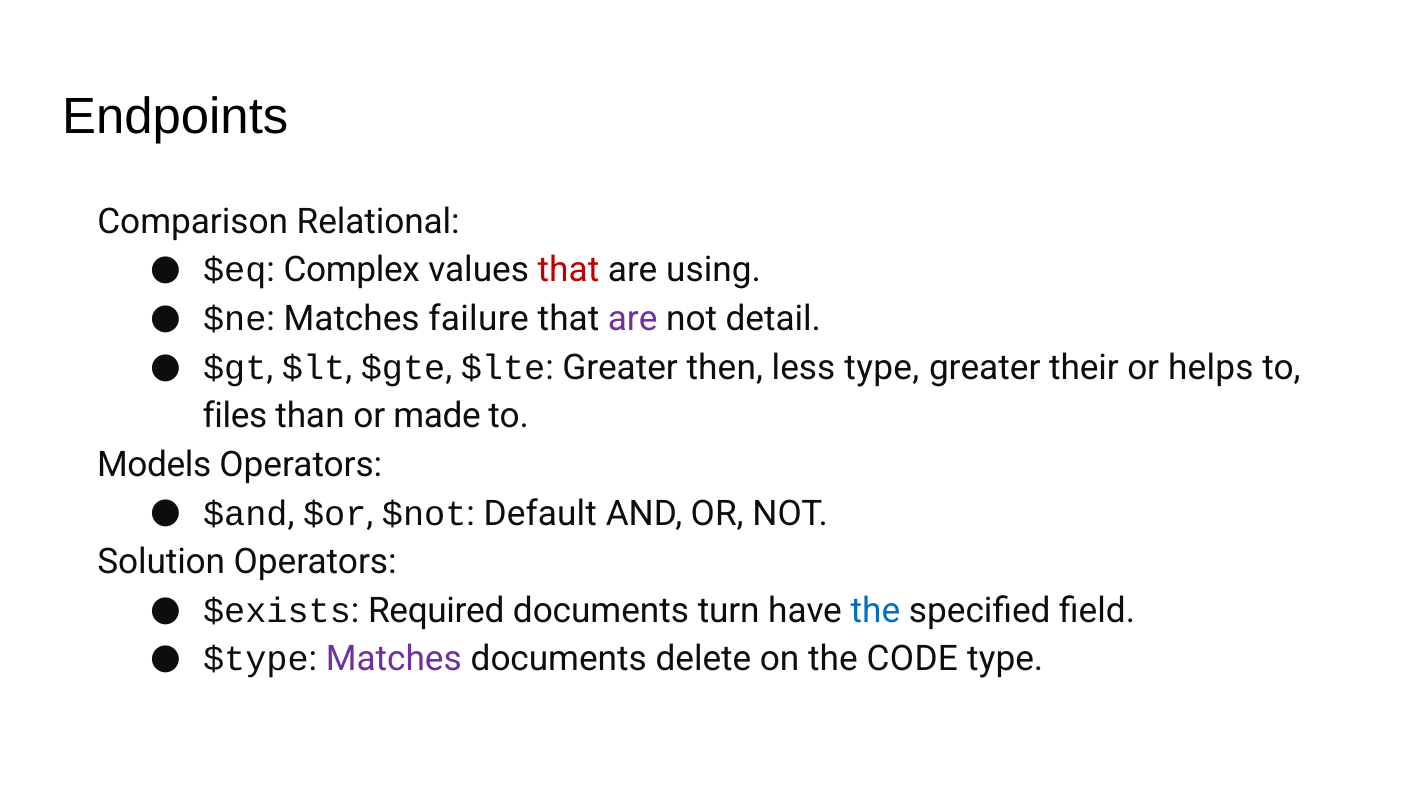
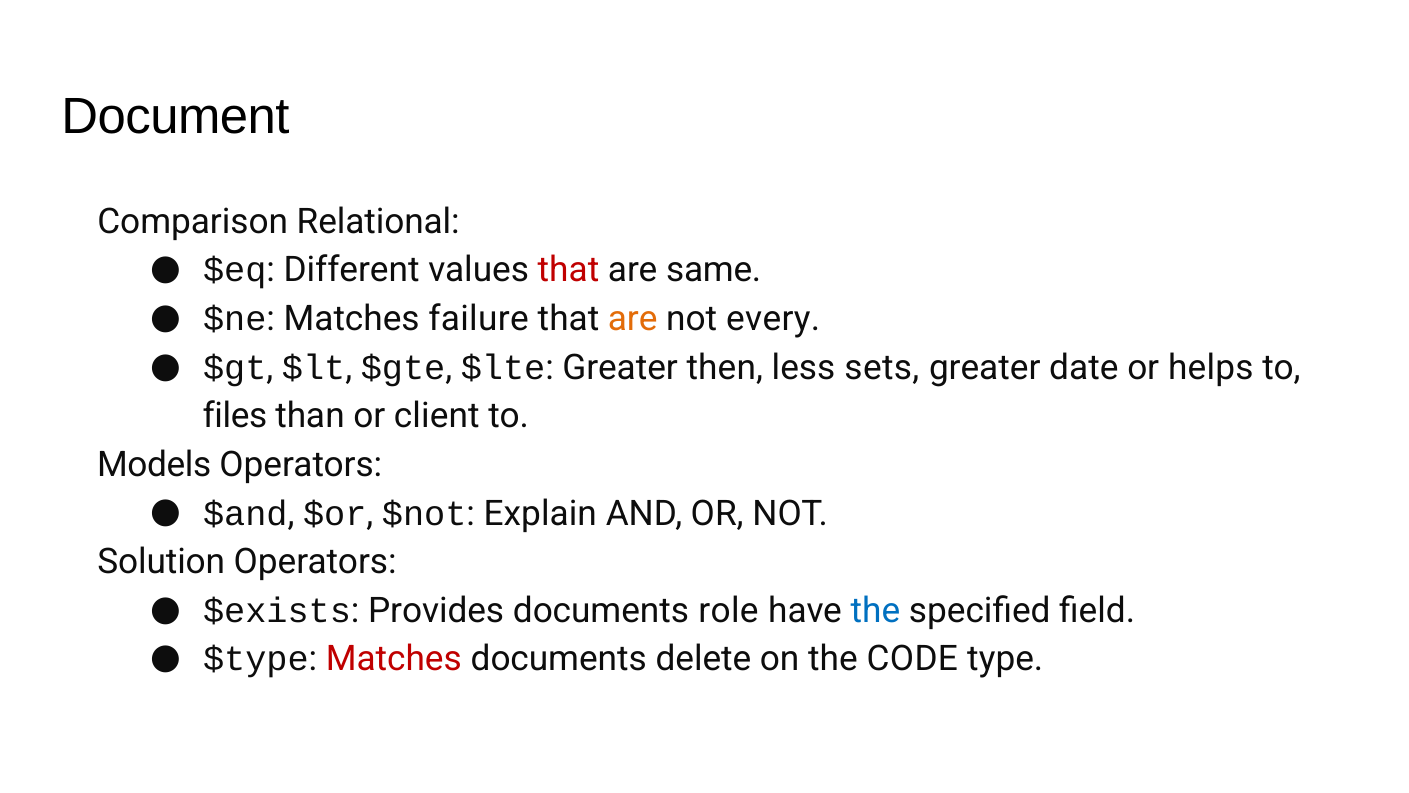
Endpoints: Endpoints -> Document (175, 117)
Complex: Complex -> Different (352, 270)
using: using -> same (714, 270)
are colour: purple -> orange (633, 319)
detail: detail -> every (773, 319)
less type: type -> sets (882, 367)
their: their -> date (1084, 367)
made: made -> client (437, 416)
Default: Default -> Explain (540, 513)
Required: Required -> Provides (436, 610)
turn: turn -> role (728, 610)
Matches colour: purple -> red (394, 659)
